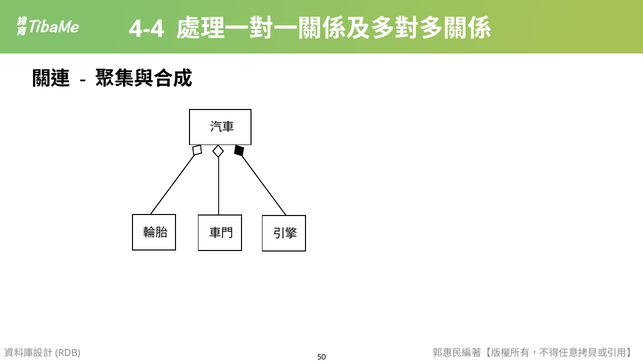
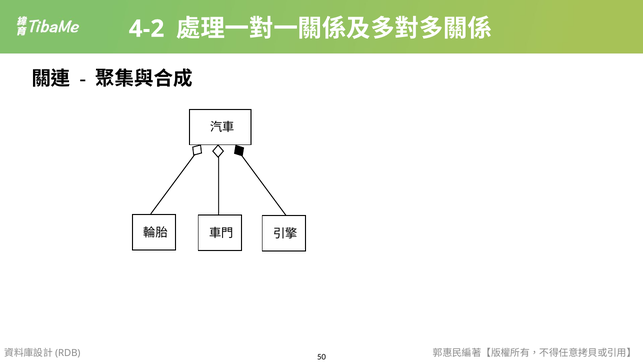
4-4: 4-4 -> 4-2 (147, 29)
